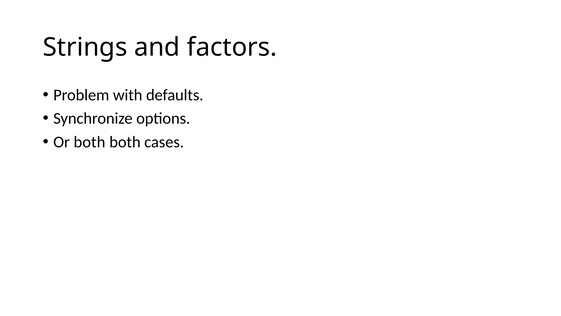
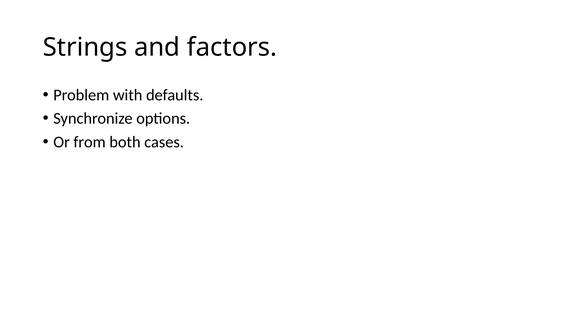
Or both: both -> from (90, 142)
